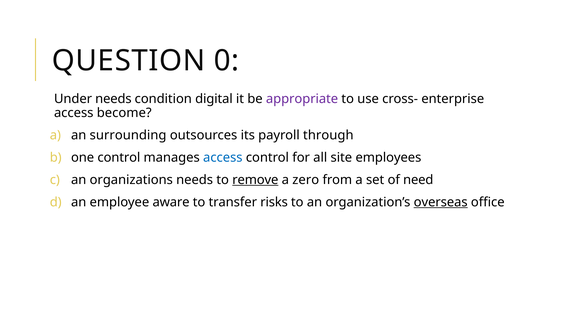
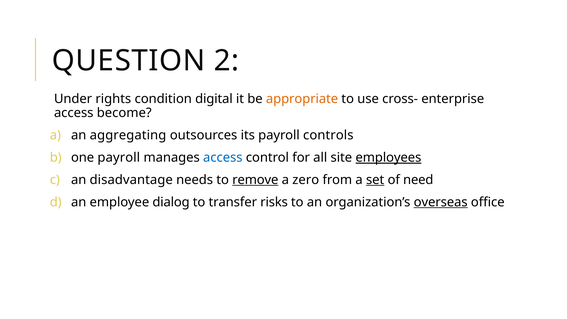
0: 0 -> 2 (226, 61)
Under needs: needs -> rights (113, 99)
appropriate colour: purple -> orange (302, 99)
surrounding: surrounding -> aggregating (128, 135)
through: through -> controls (328, 135)
one control: control -> payroll (119, 158)
employees underline: none -> present (388, 158)
organizations: organizations -> disadvantage (131, 180)
set underline: none -> present (375, 180)
aware: aware -> dialog (171, 202)
